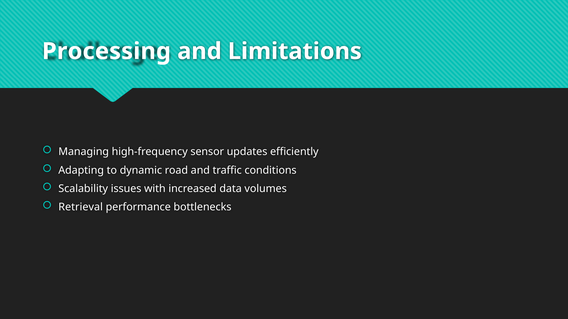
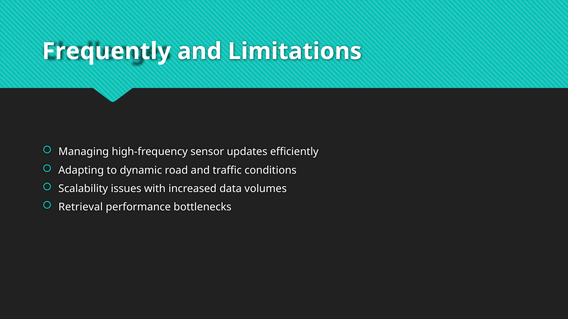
Processing: Processing -> Frequently (107, 51)
